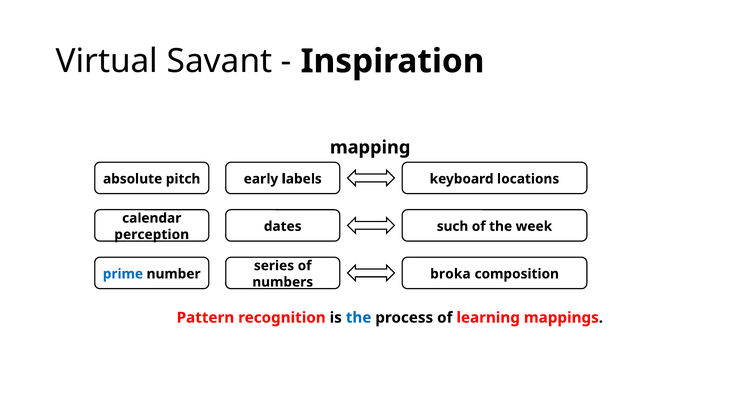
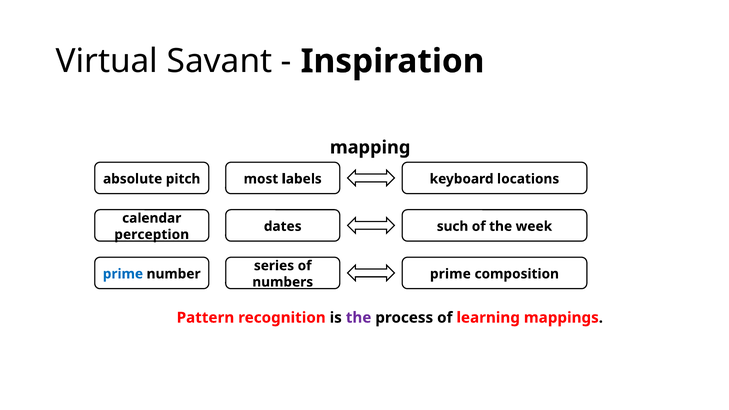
early: early -> most (261, 179)
broka: broka -> prime (450, 274)
the colour: blue -> purple (359, 318)
